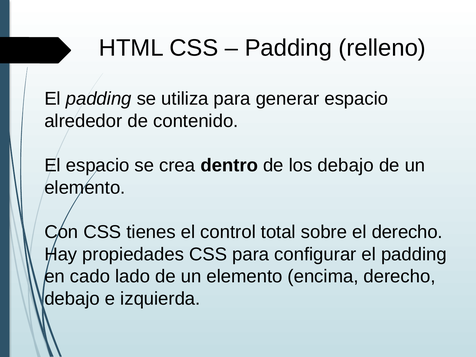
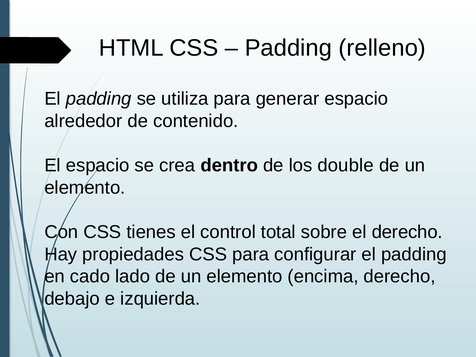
los debajo: debajo -> double (346, 165)
